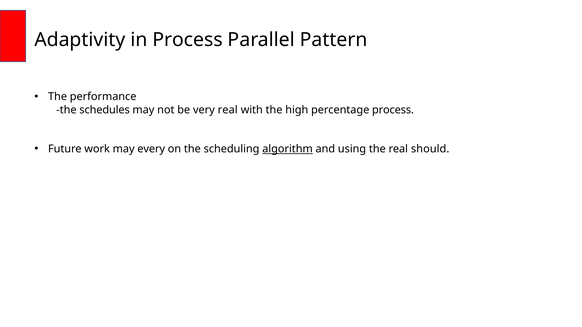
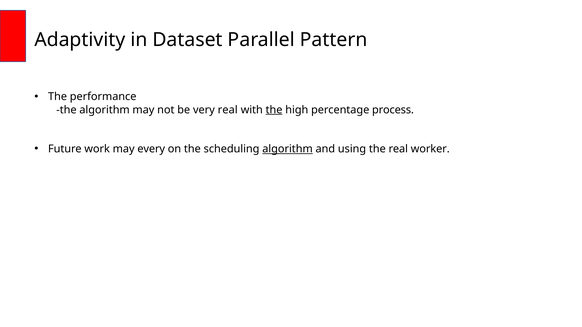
in Process: Process -> Dataset (188, 40)
the schedules: schedules -> algorithm (105, 110)
the underline: none -> present (274, 110)
should: should -> worker (430, 149)
